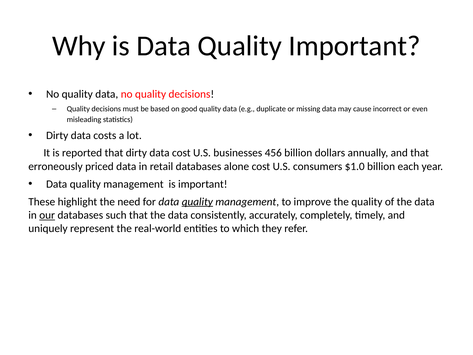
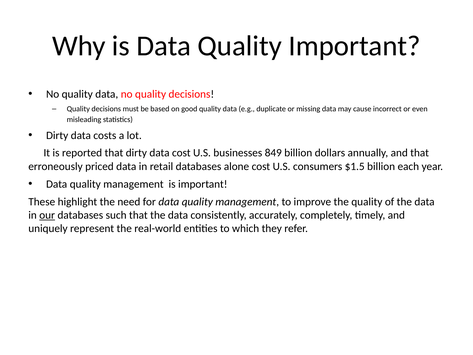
456: 456 -> 849 (273, 153)
$1.0: $1.0 -> $1.5 (355, 166)
quality underline: present -> none (197, 202)
